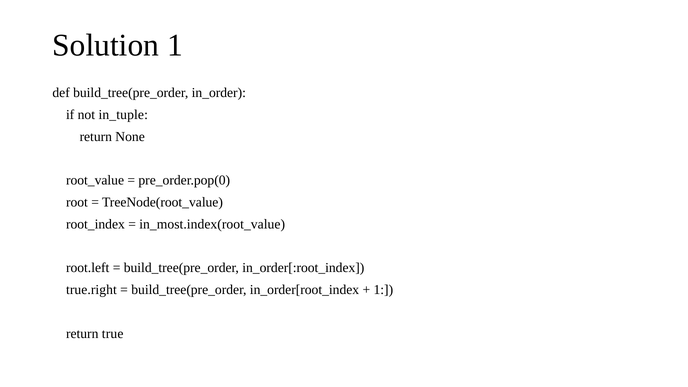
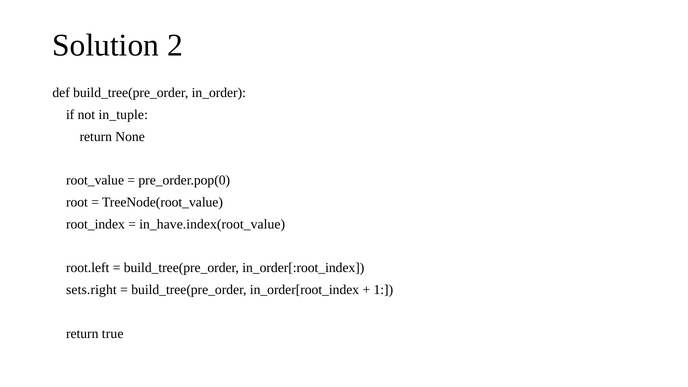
Solution 1: 1 -> 2 (175, 46)
in_most.index(root_value: in_most.index(root_value -> in_have.index(root_value (212, 224)
true.right: true.right -> sets.right (91, 290)
